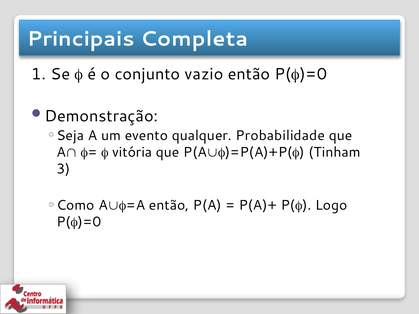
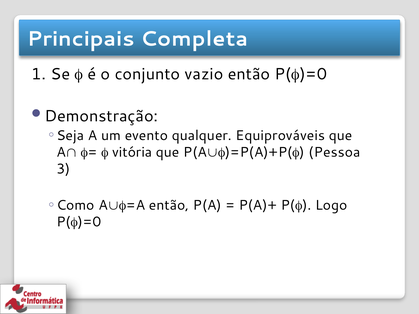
Probabilidade: Probabilidade -> Equiprováveis (280, 136)
Tinham: Tinham -> Pessoa (335, 152)
